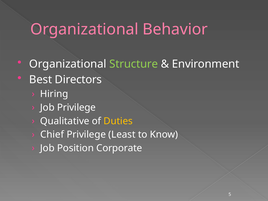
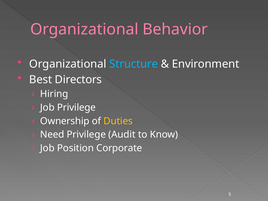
Structure colour: light green -> light blue (134, 64)
Qualitative: Qualitative -> Ownership (65, 121)
Chief: Chief -> Need (52, 135)
Least: Least -> Audit (122, 135)
